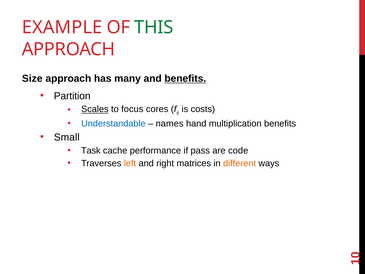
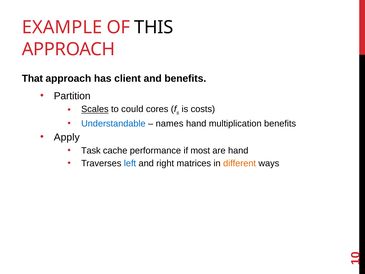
THIS colour: green -> black (154, 27)
Size: Size -> That (32, 79)
many: many -> client (128, 79)
benefits underline: present -> none (185, 79)
focus: focus -> could (132, 109)
Small: Small -> Apply (67, 137)
pass: pass -> most (200, 150)
are code: code -> hand (238, 150)
left colour: orange -> blue (130, 163)
